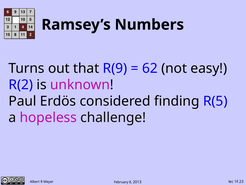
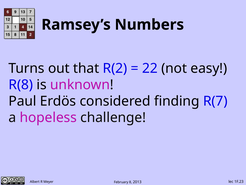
R(9: R(9 -> R(2 (115, 68)
62: 62 -> 22 (150, 68)
R(2: R(2 -> R(8 (21, 85)
R(5: R(5 -> R(7 (215, 101)
